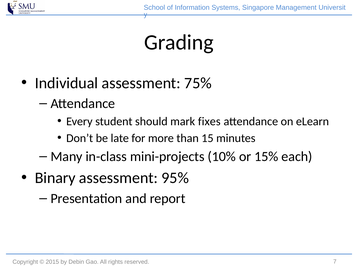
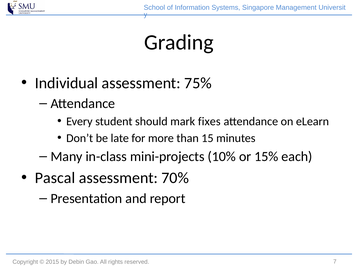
Binary: Binary -> Pascal (55, 178)
95%: 95% -> 70% (175, 178)
